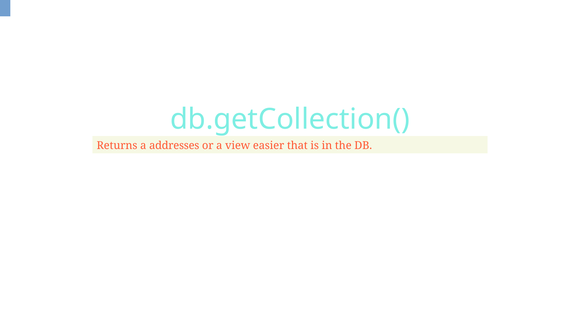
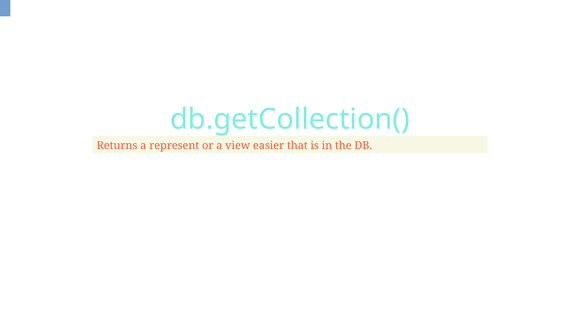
addresses: addresses -> represent (174, 146)
